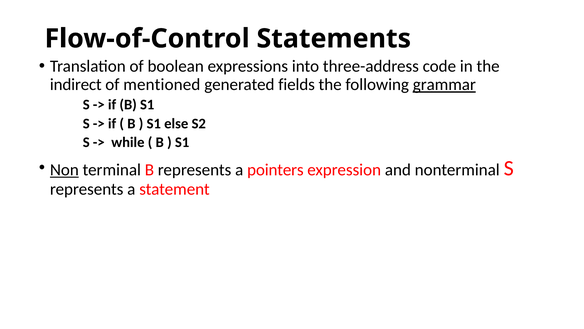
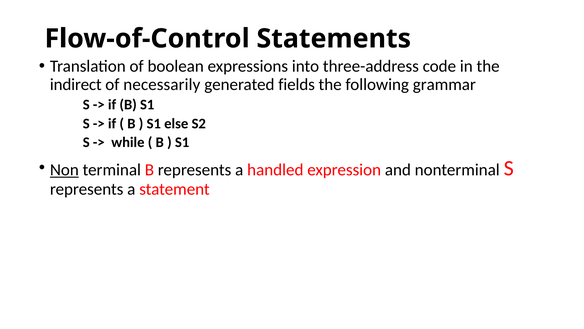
mentioned: mentioned -> necessarily (162, 85)
grammar underline: present -> none (444, 85)
pointers: pointers -> handled (275, 170)
